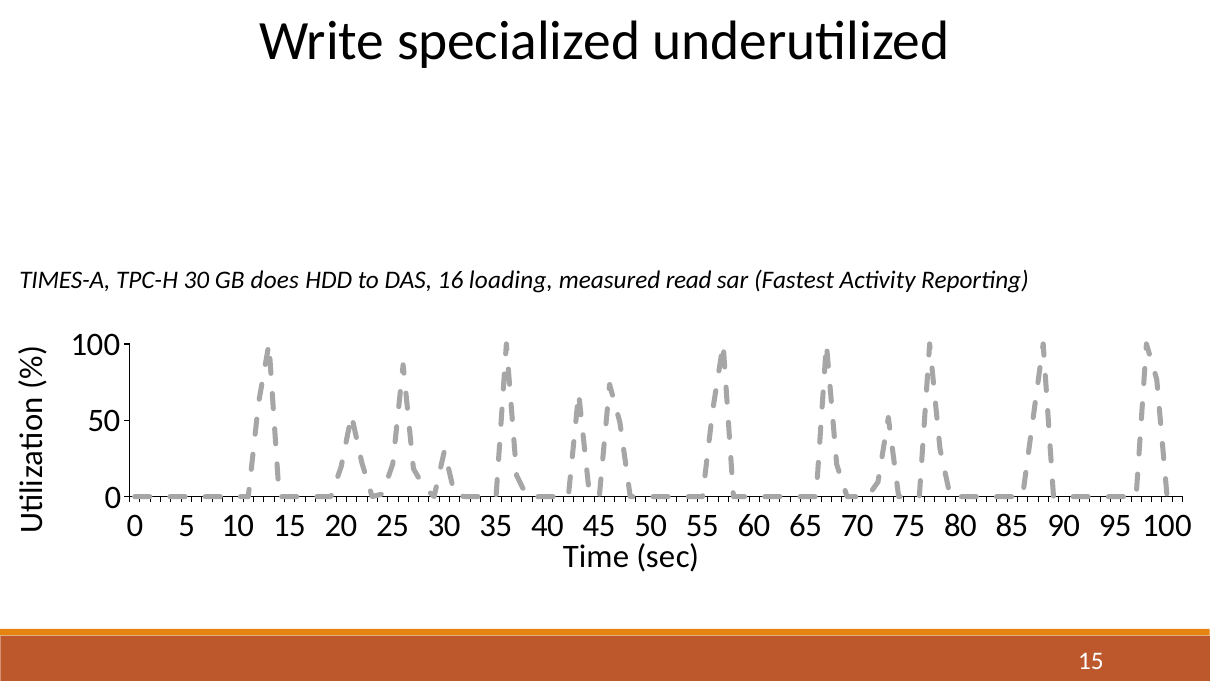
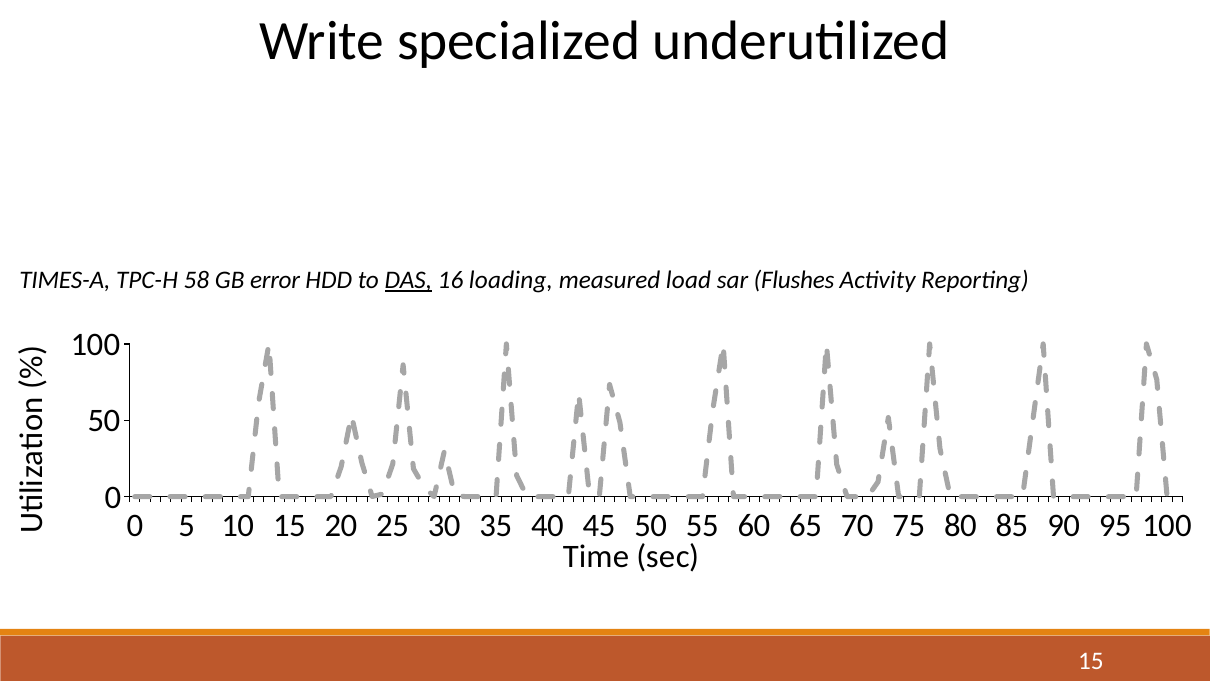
TPC-H 30: 30 -> 58 (196, 280)
does: does -> error (275, 280)
DAS underline: none -> present (408, 280)
read: read -> load (689, 280)
Fastest: Fastest -> Flushes (794, 280)
